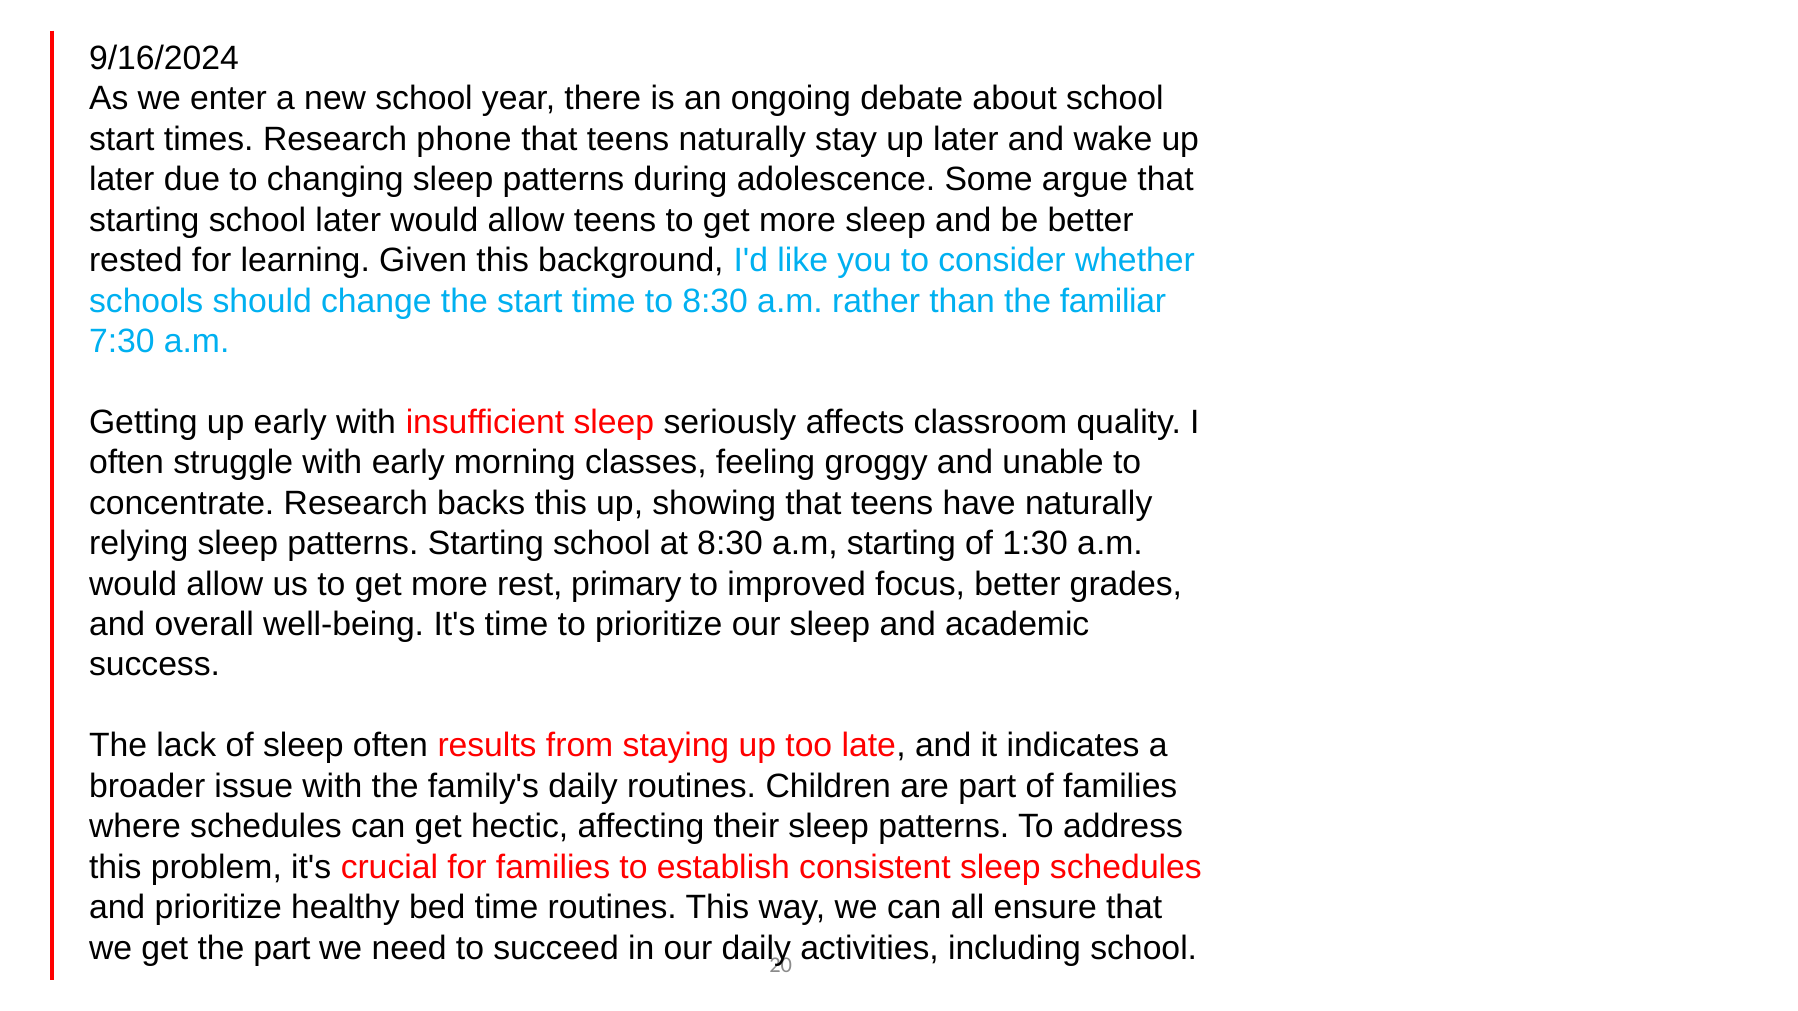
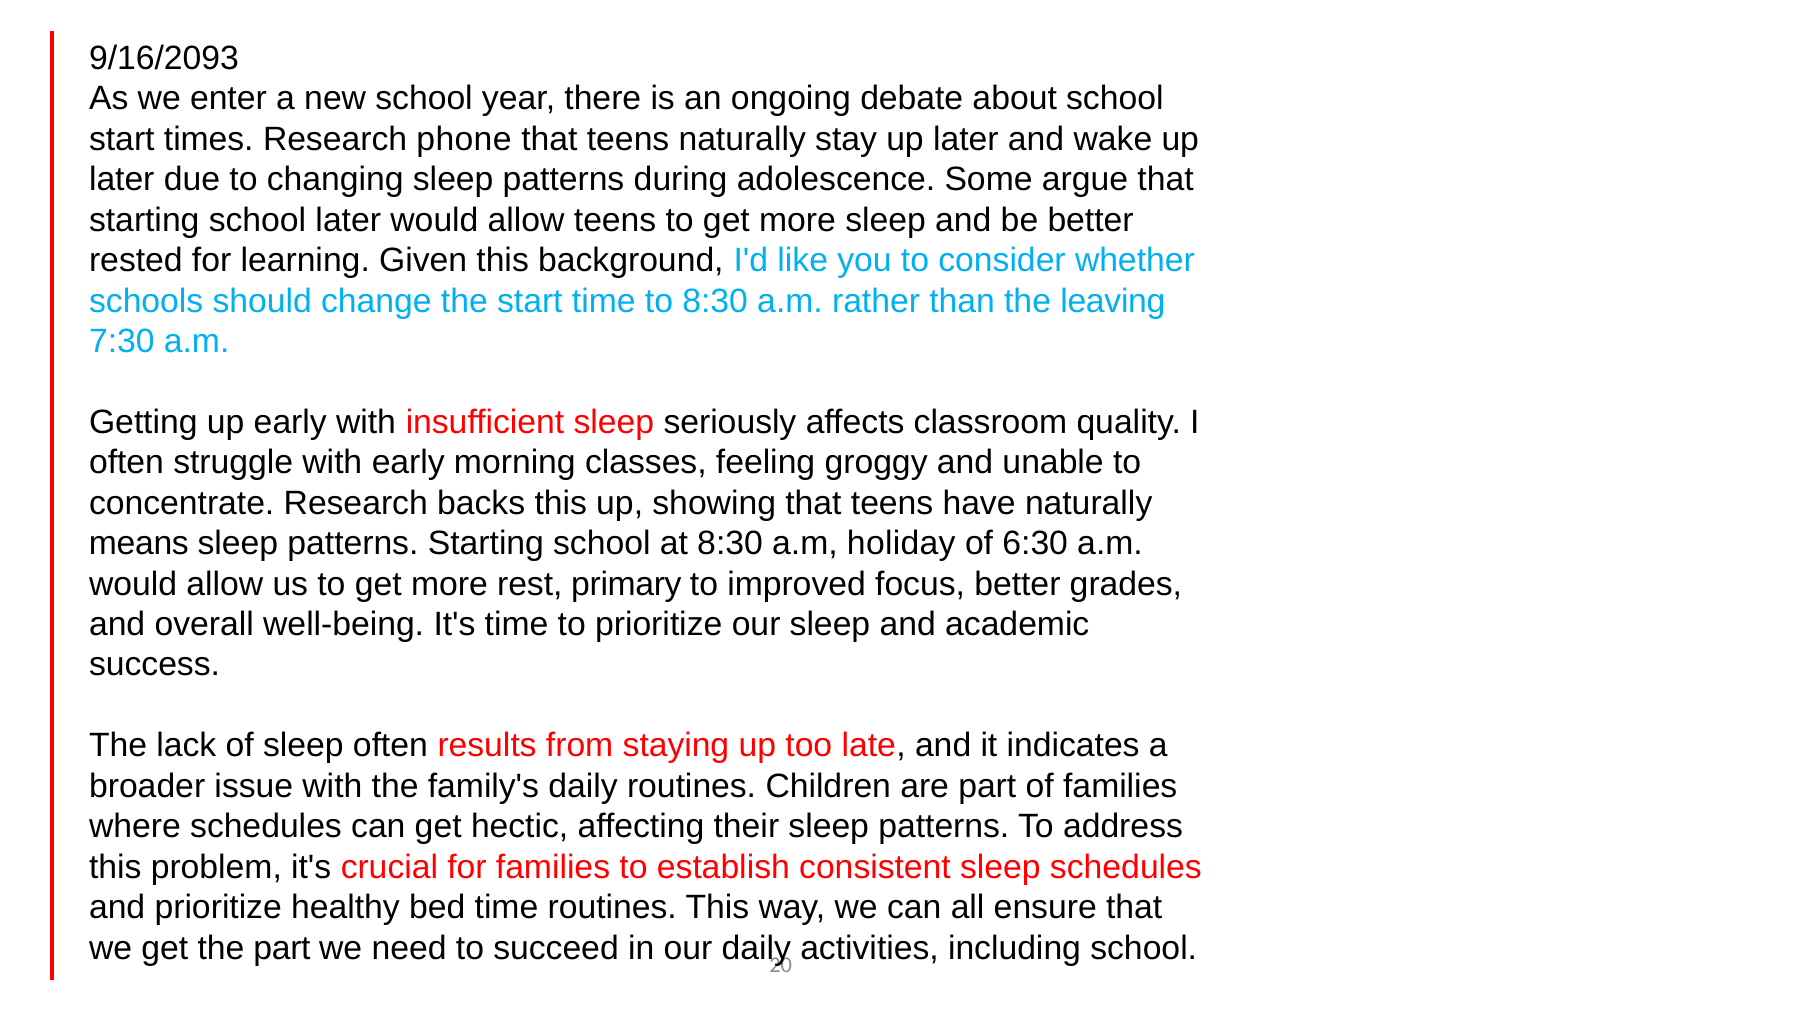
9/16/2024: 9/16/2024 -> 9/16/2093 (164, 58)
familiar: familiar -> leaving (1113, 301)
relying: relying -> means (139, 544)
a.m starting: starting -> holiday (901, 544)
1:30: 1:30 -> 6:30 (1035, 544)
